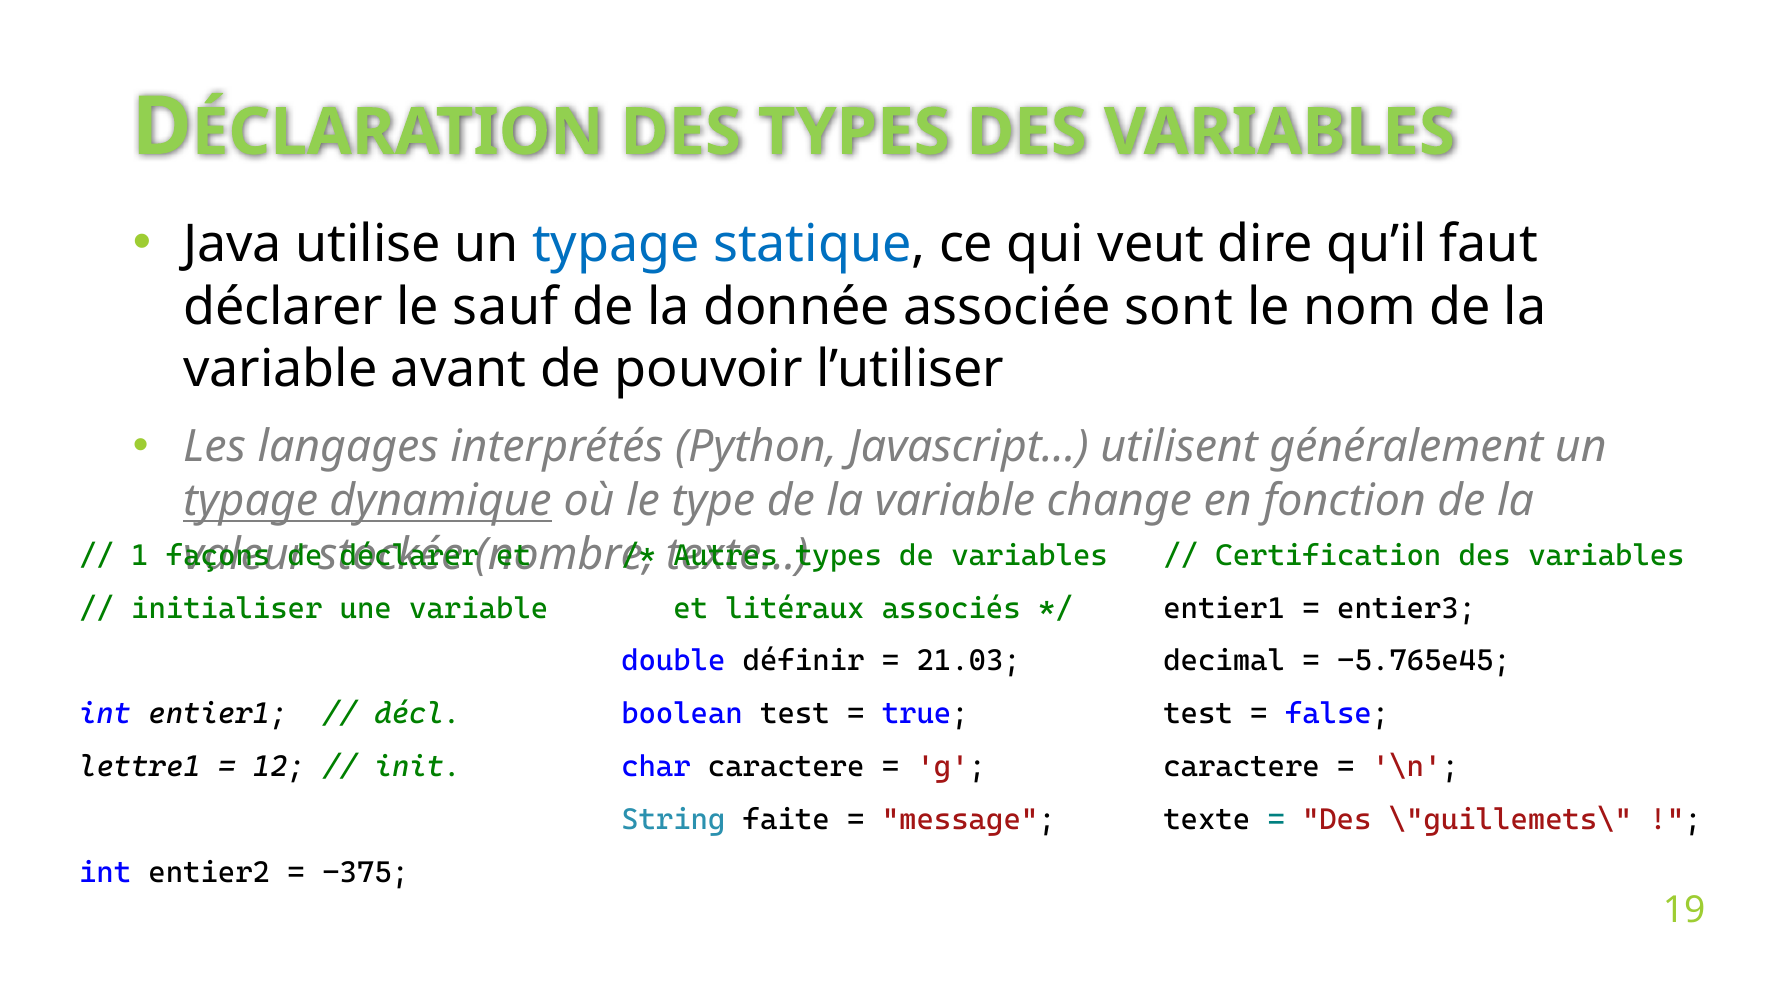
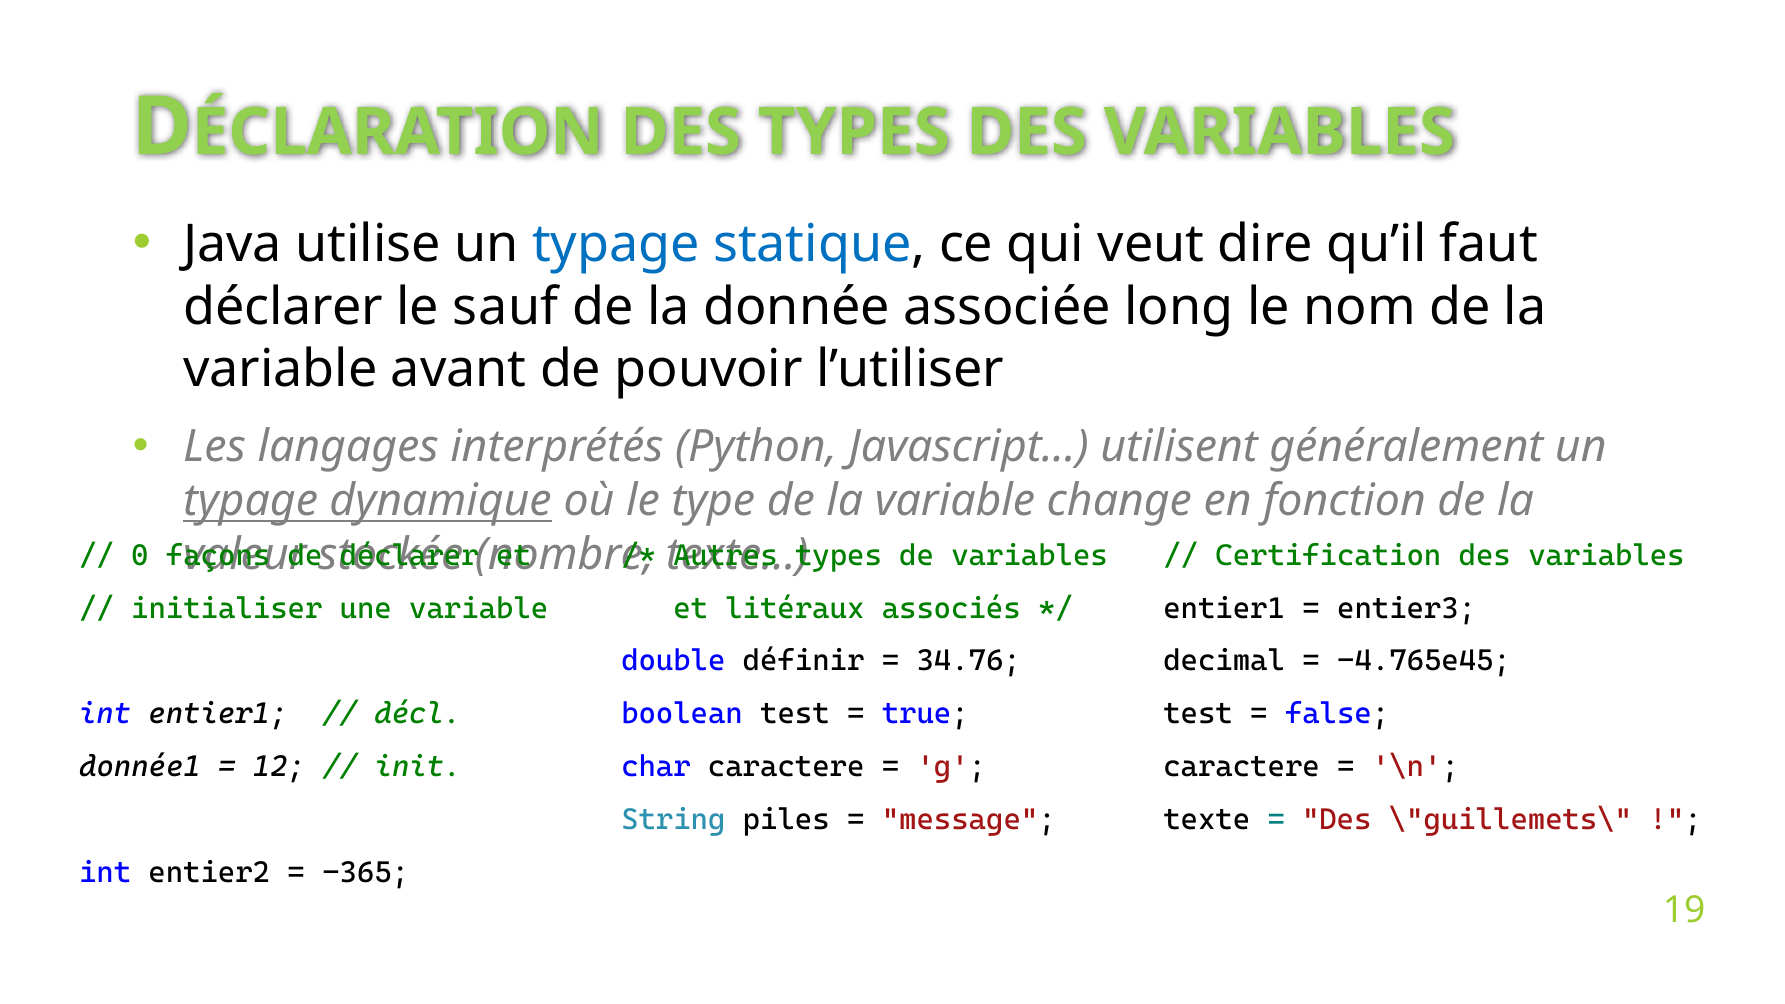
sont: sont -> long (1179, 307)
1: 1 -> 0 (140, 556)
21.03: 21.03 -> 34.76 (969, 661)
-5.765e45: -5.765e45 -> -4.765e45 (1424, 661)
lettre1: lettre1 -> donnée1 (140, 767)
faite: faite -> piles (786, 820)
-375: -375 -> -365 (366, 872)
